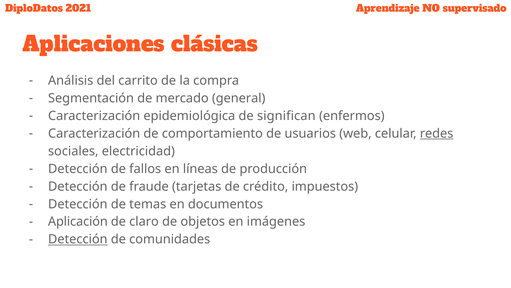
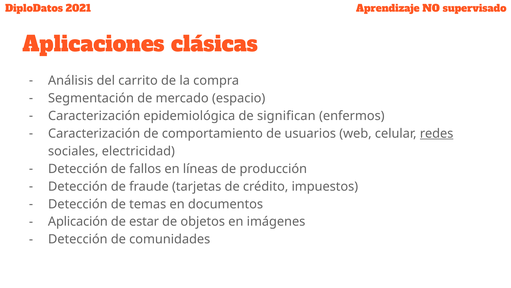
general: general -> espacio (239, 98)
claro: claro -> estar (144, 221)
Detección underline: present -> none (78, 239)
